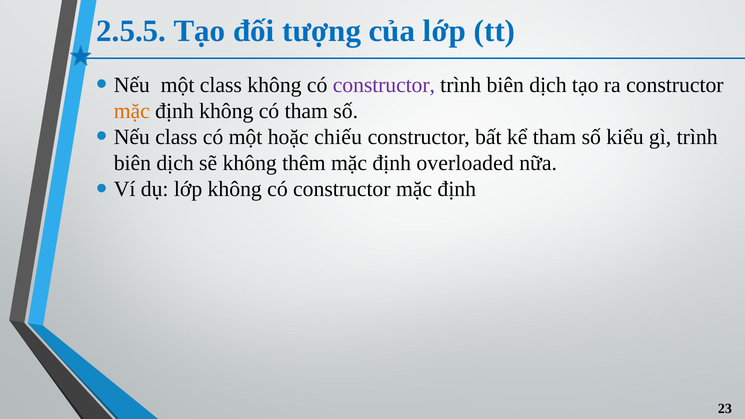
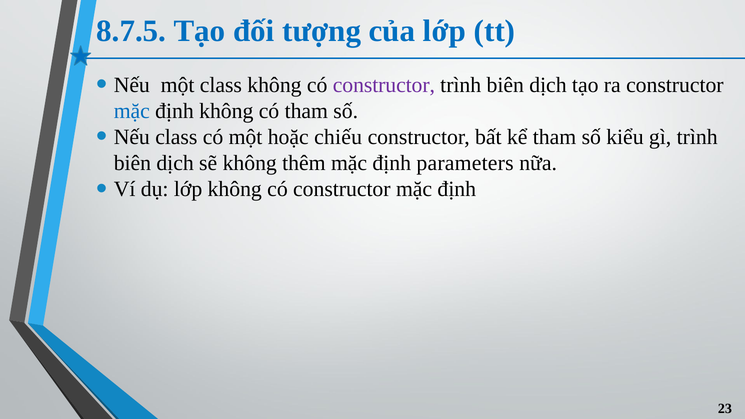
2.5.5: 2.5.5 -> 8.7.5 (131, 31)
mặc colour: orange -> blue (132, 111)
overloaded: overloaded -> parameters (465, 163)
